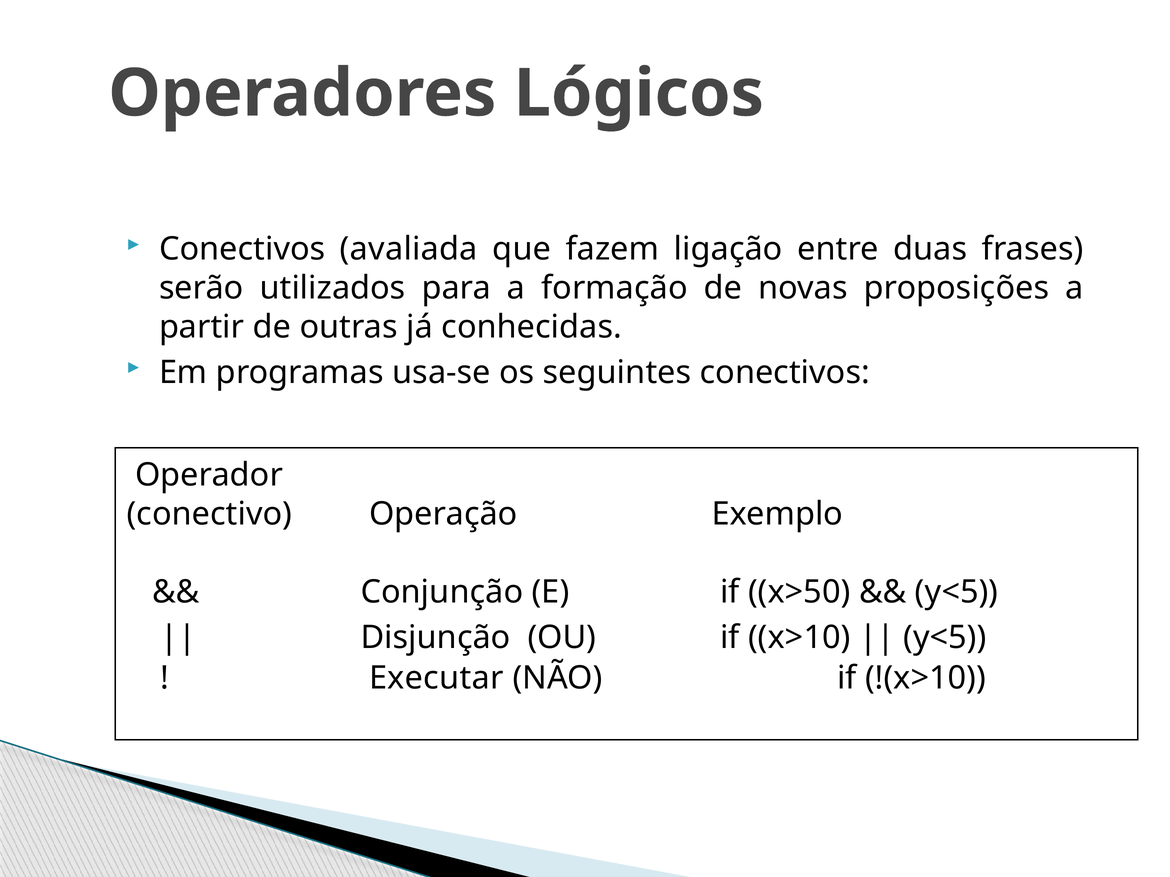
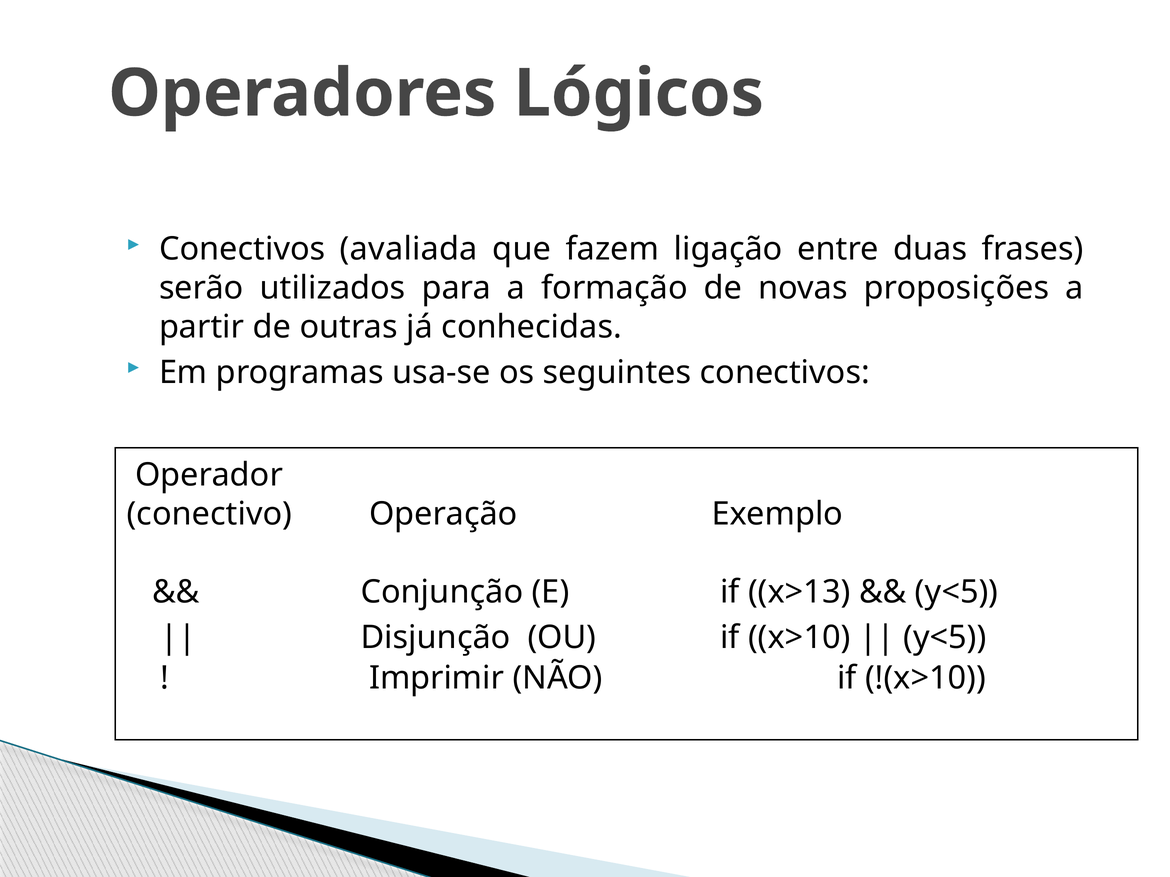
x>50: x>50 -> x>13 (799, 592)
Executar: Executar -> Imprimir (437, 678)
